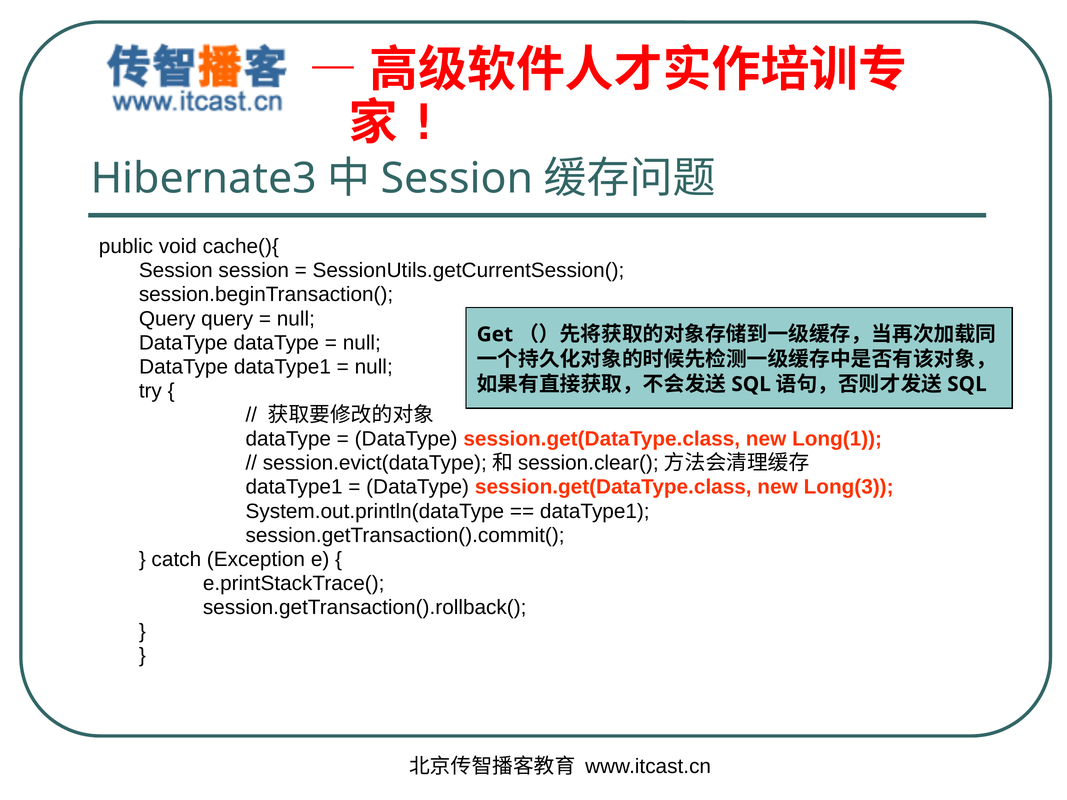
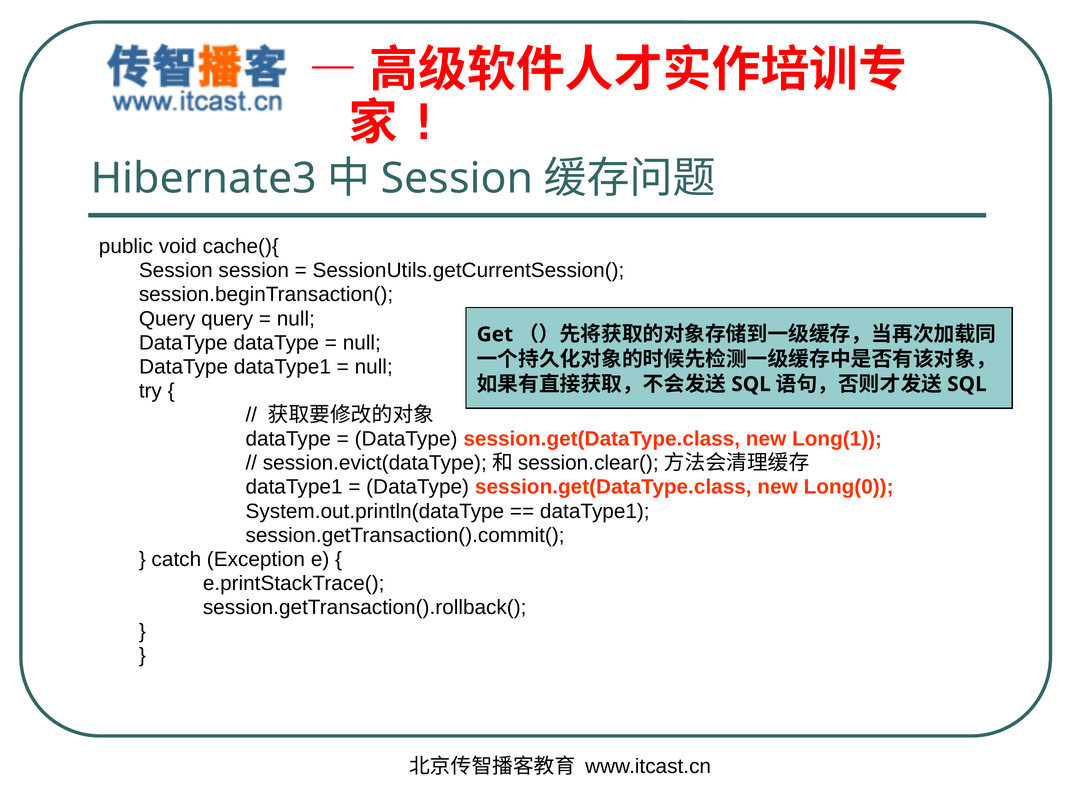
Long(3: Long(3 -> Long(0 (849, 487)
